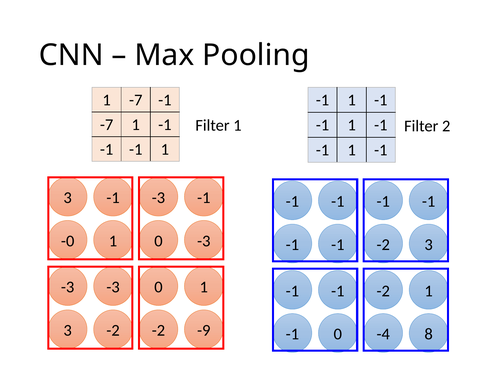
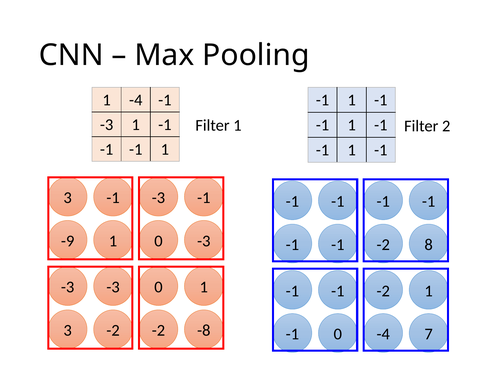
1 -7: -7 -> -4 (136, 100)
-7: -7 -> -3 (107, 125)
-0: -0 -> -9 (68, 241)
-2 3: 3 -> 8 (429, 245)
-9: -9 -> -8 (204, 330)
8: 8 -> 7 (429, 334)
